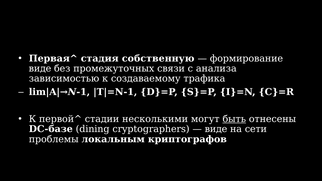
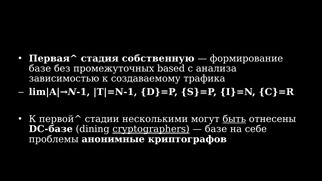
виде: виде -> базе (40, 69)
связи: связи -> based (171, 69)
cryptographers underline: none -> present (151, 129)
виде: виде -> базе (216, 129)
сети: сети -> себе (256, 129)
локальным: локальным -> анонимные (113, 139)
